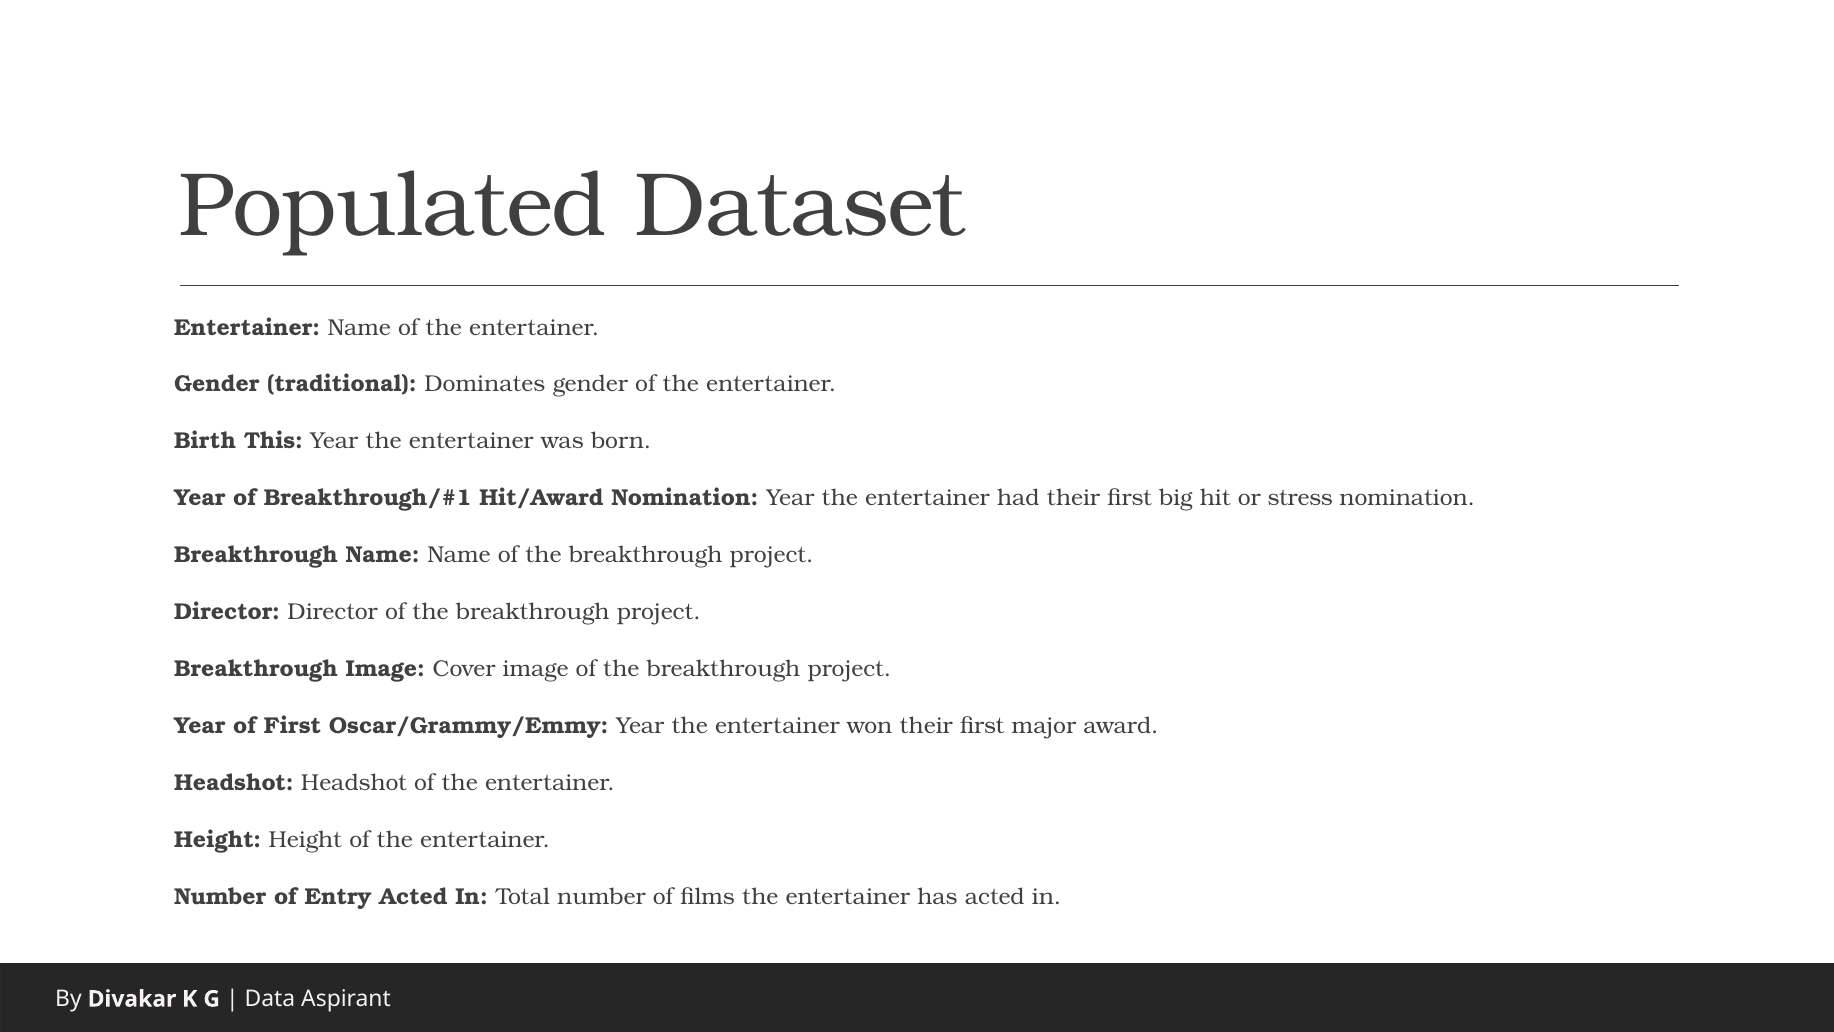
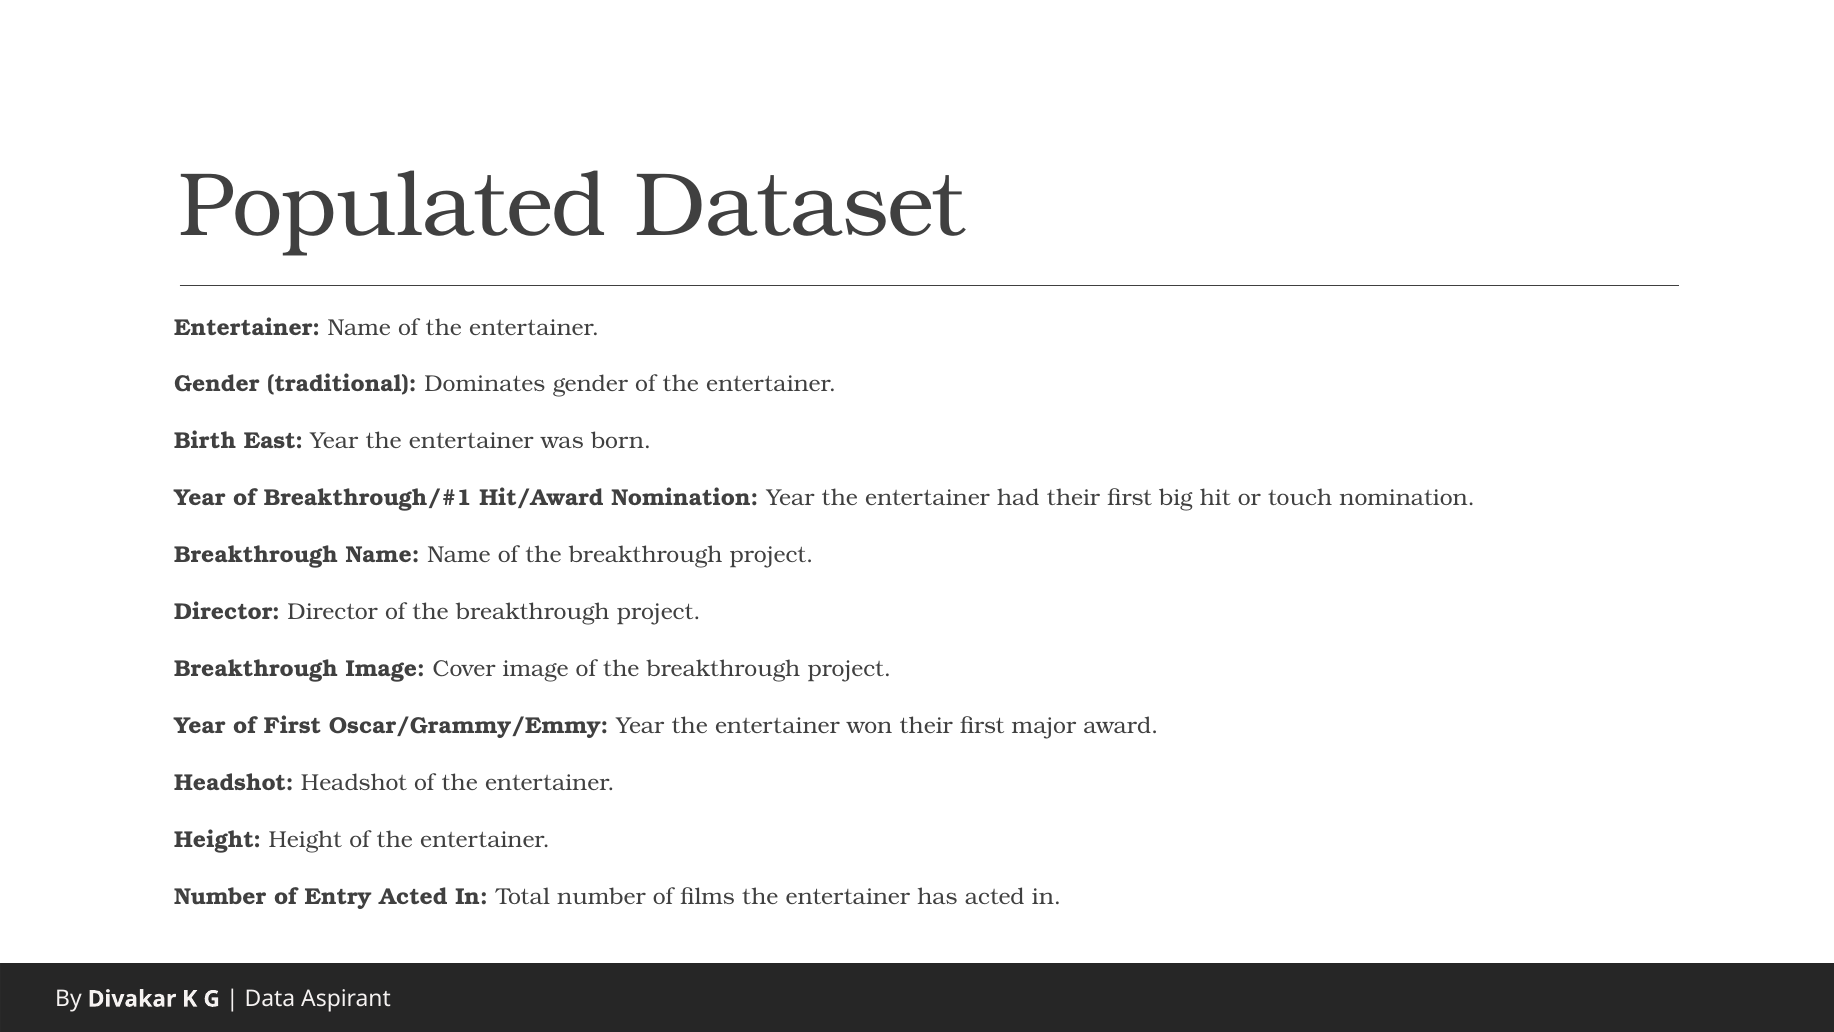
This: This -> East (274, 441)
stress: stress -> touch (1300, 498)
